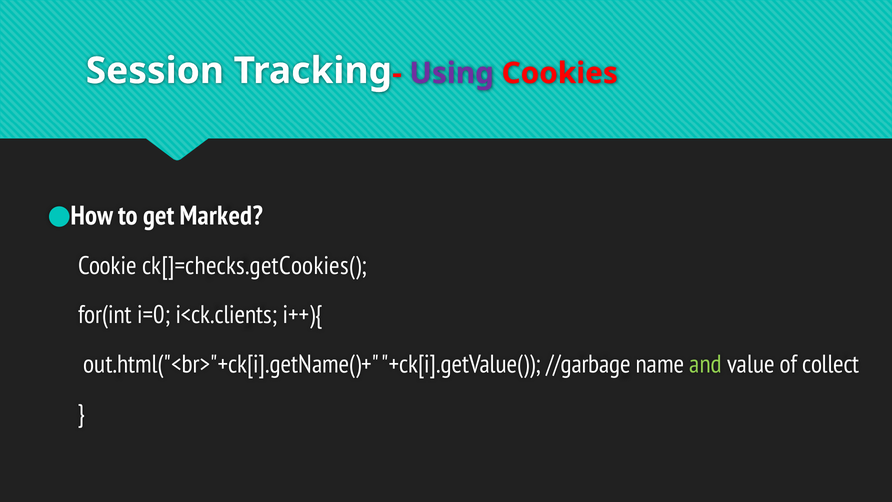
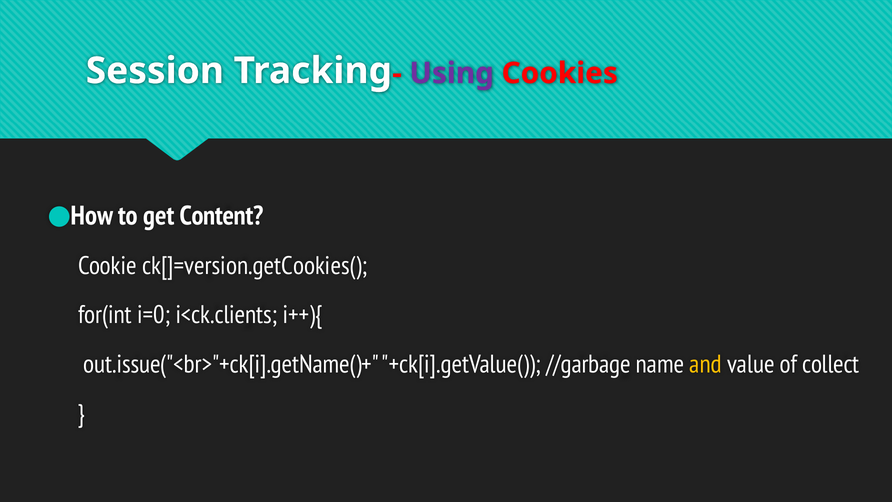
Marked: Marked -> Content (222, 216)
ck[]=checks.getCookies(: ck[]=checks.getCookies( -> ck[]=version.getCookies( (255, 266)
out.html("<br>"+ck[i].getName()+: out.html("<br>"+ck[i].getName()+ -> out.issue("<br>"+ck[i].getName()+ (231, 364)
and colour: light green -> yellow (706, 364)
